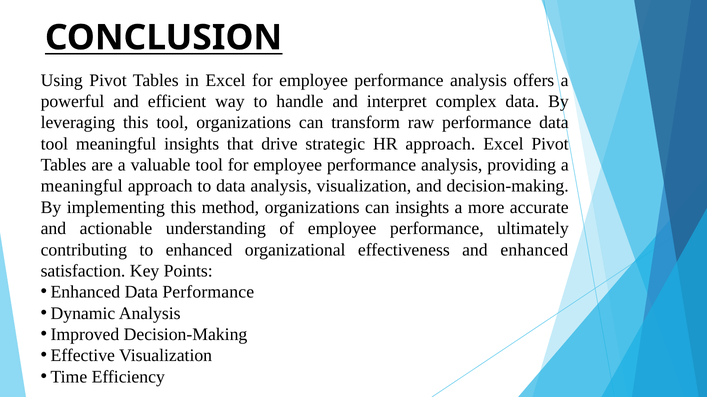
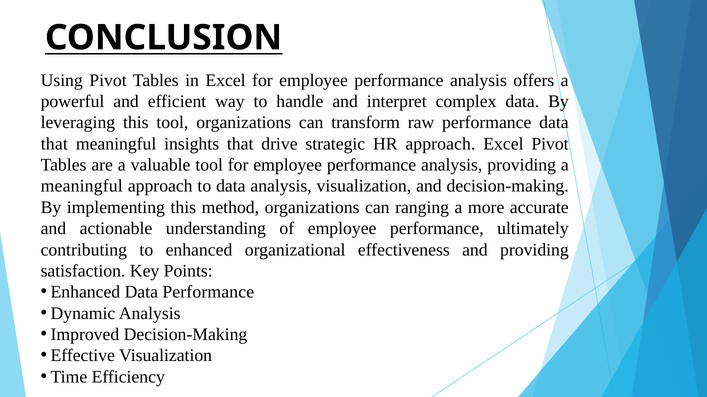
tool: tool -> that (54, 144)
can insights: insights -> ranging (422, 208)
and enhanced: enhanced -> providing (534, 250)
